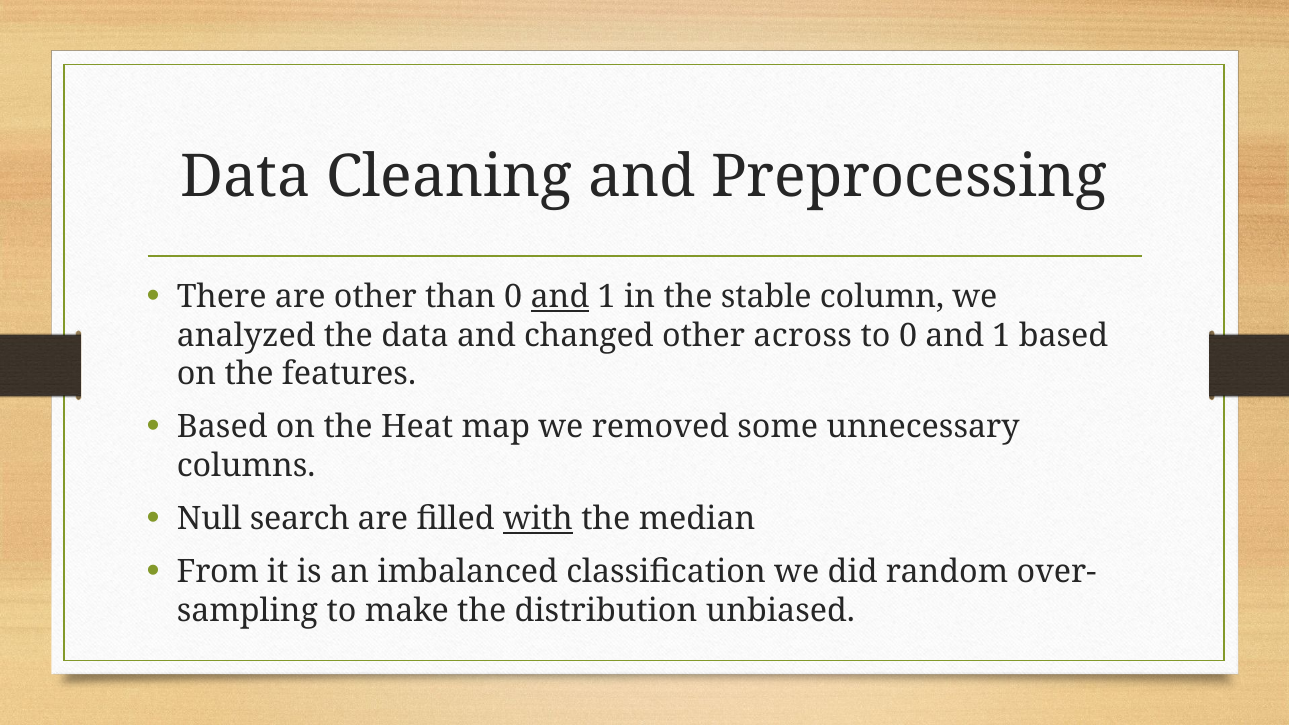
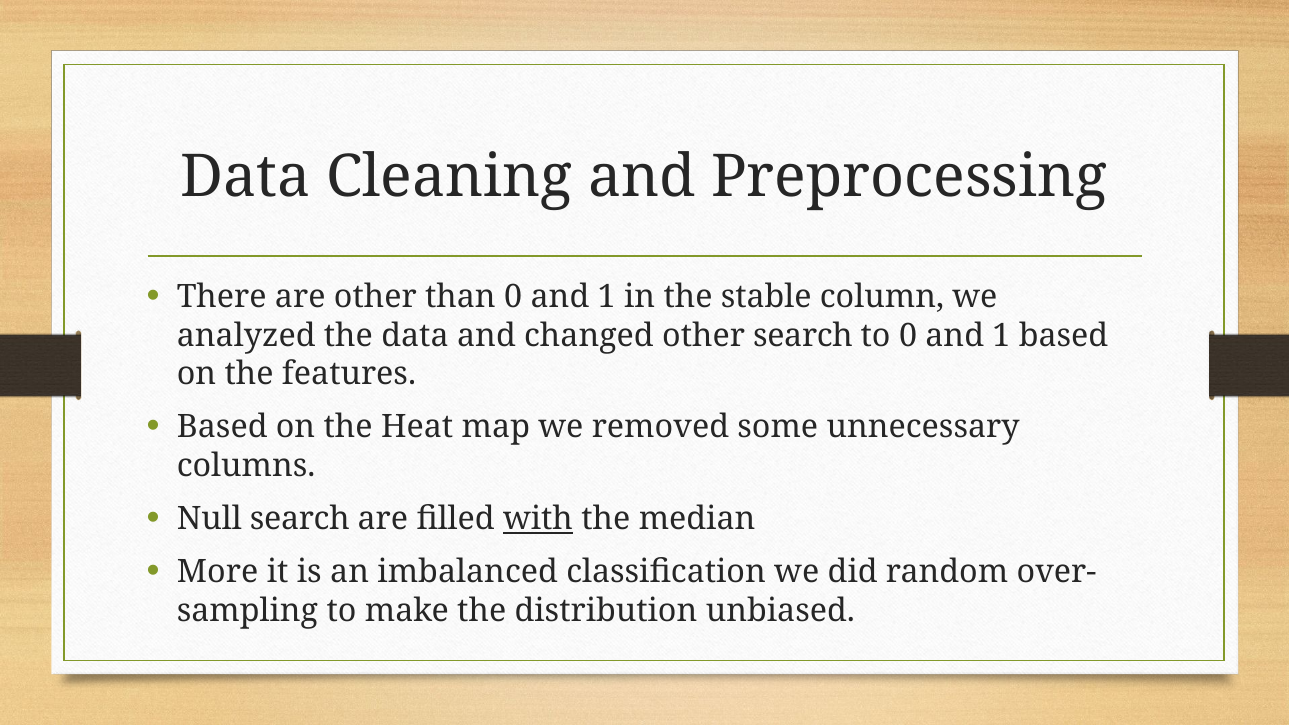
and underline: present -> none (560, 297)
other across: across -> search (803, 335)
From: From -> More (218, 572)
